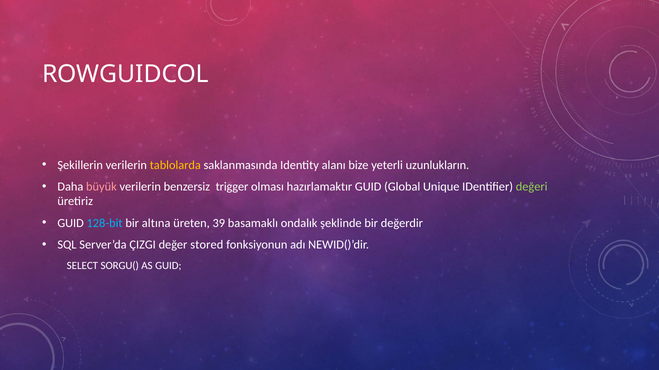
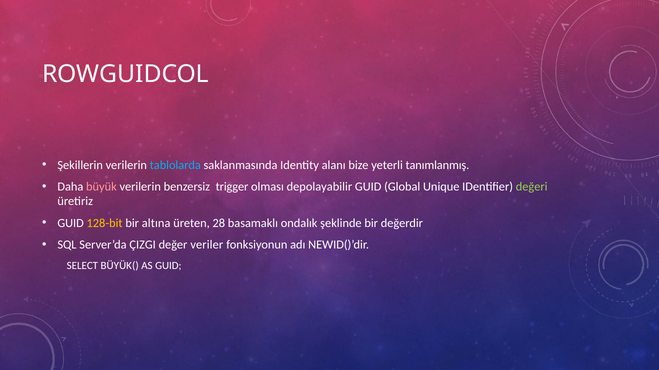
tablolarda colour: yellow -> light blue (175, 165)
uzunlukların: uzunlukların -> tanımlanmış (437, 165)
hazırlamaktır: hazırlamaktır -> depolayabilir (319, 187)
128-bit colour: light blue -> yellow (105, 223)
39: 39 -> 28 (219, 223)
stored: stored -> veriler (207, 245)
SORGU(: SORGU( -> BÜYÜK( (120, 266)
